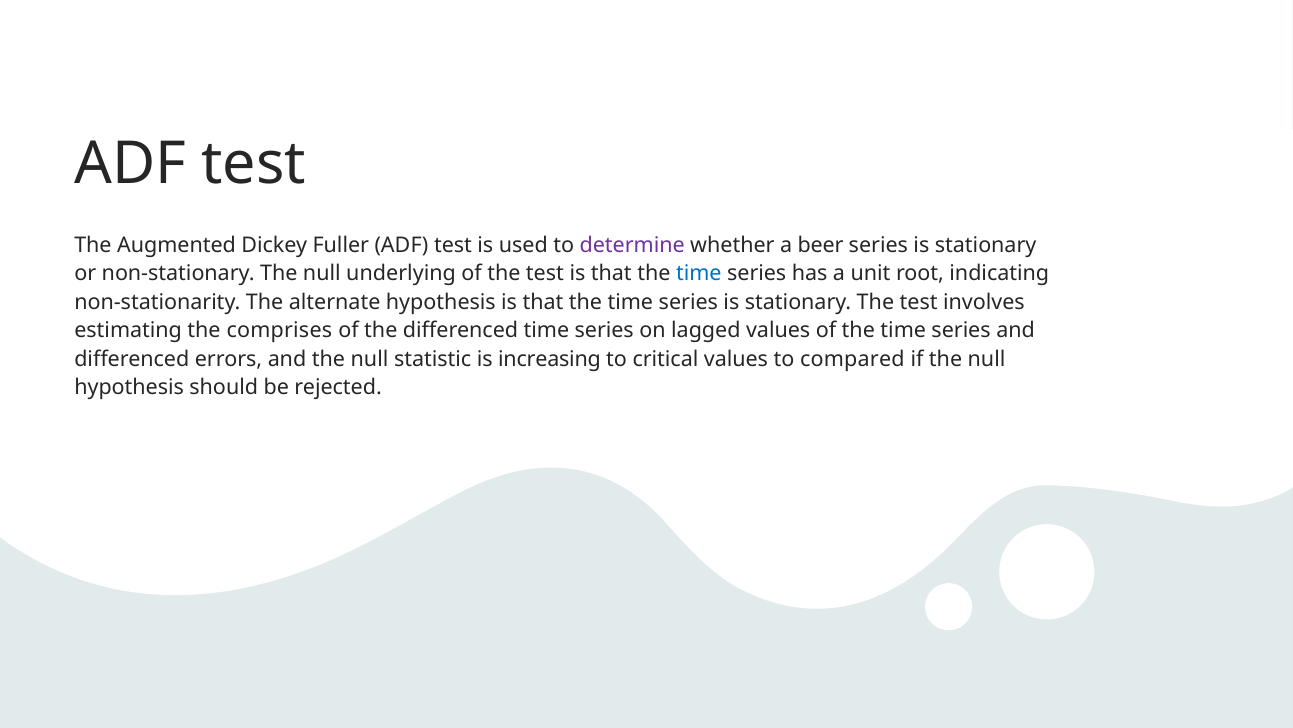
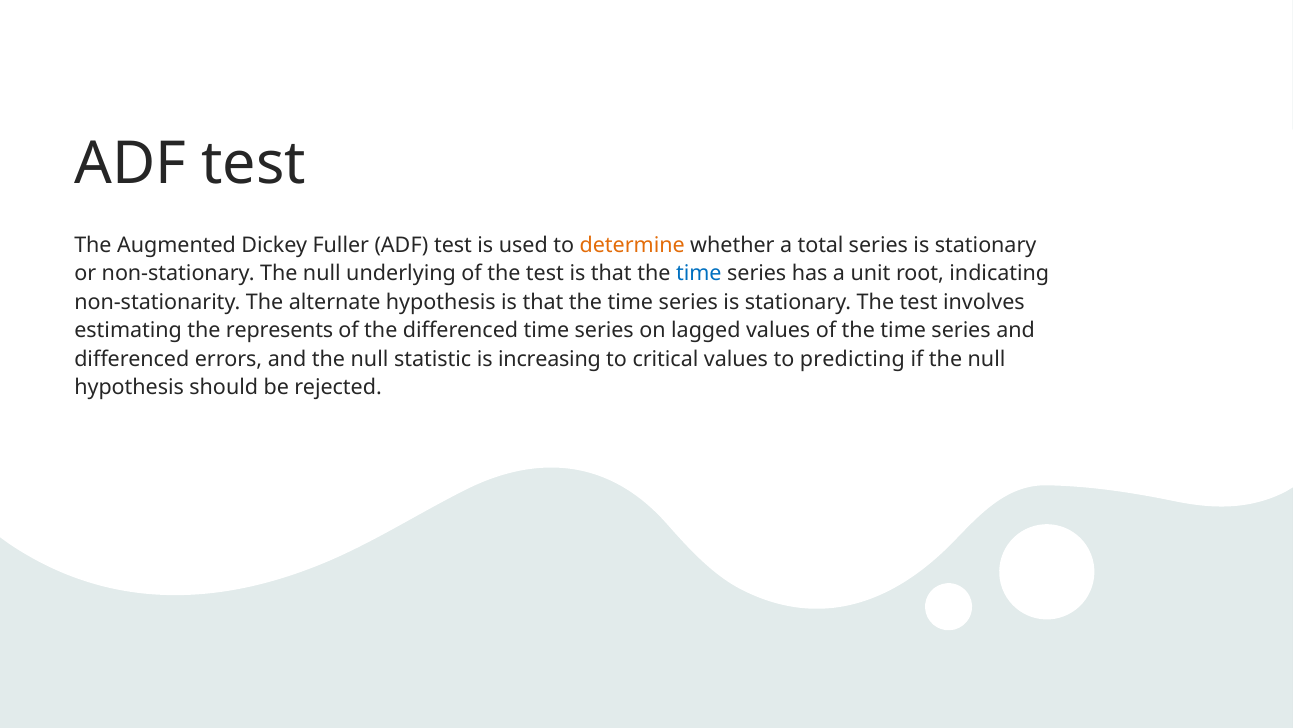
determine colour: purple -> orange (632, 245)
beer: beer -> total (821, 245)
comprises: comprises -> represents (280, 330)
compared: compared -> predicting (852, 359)
